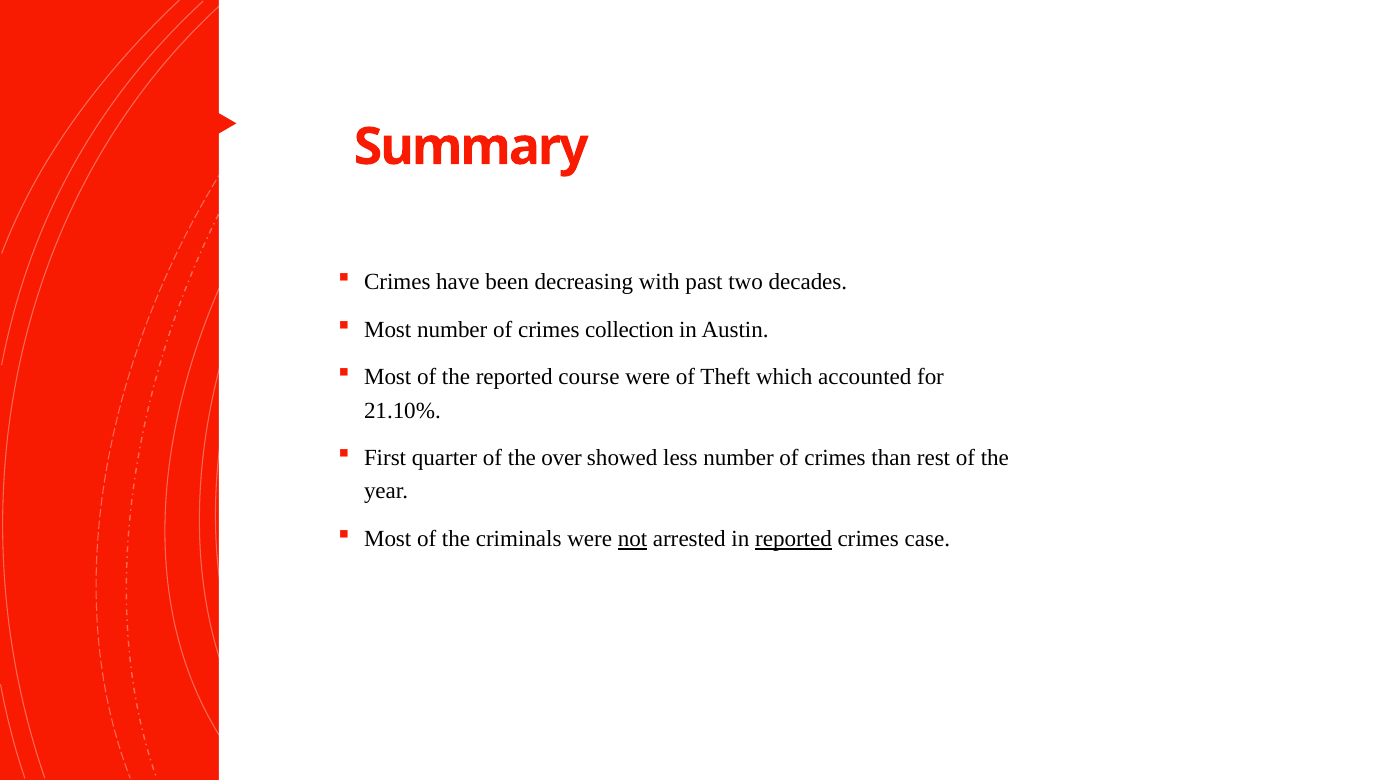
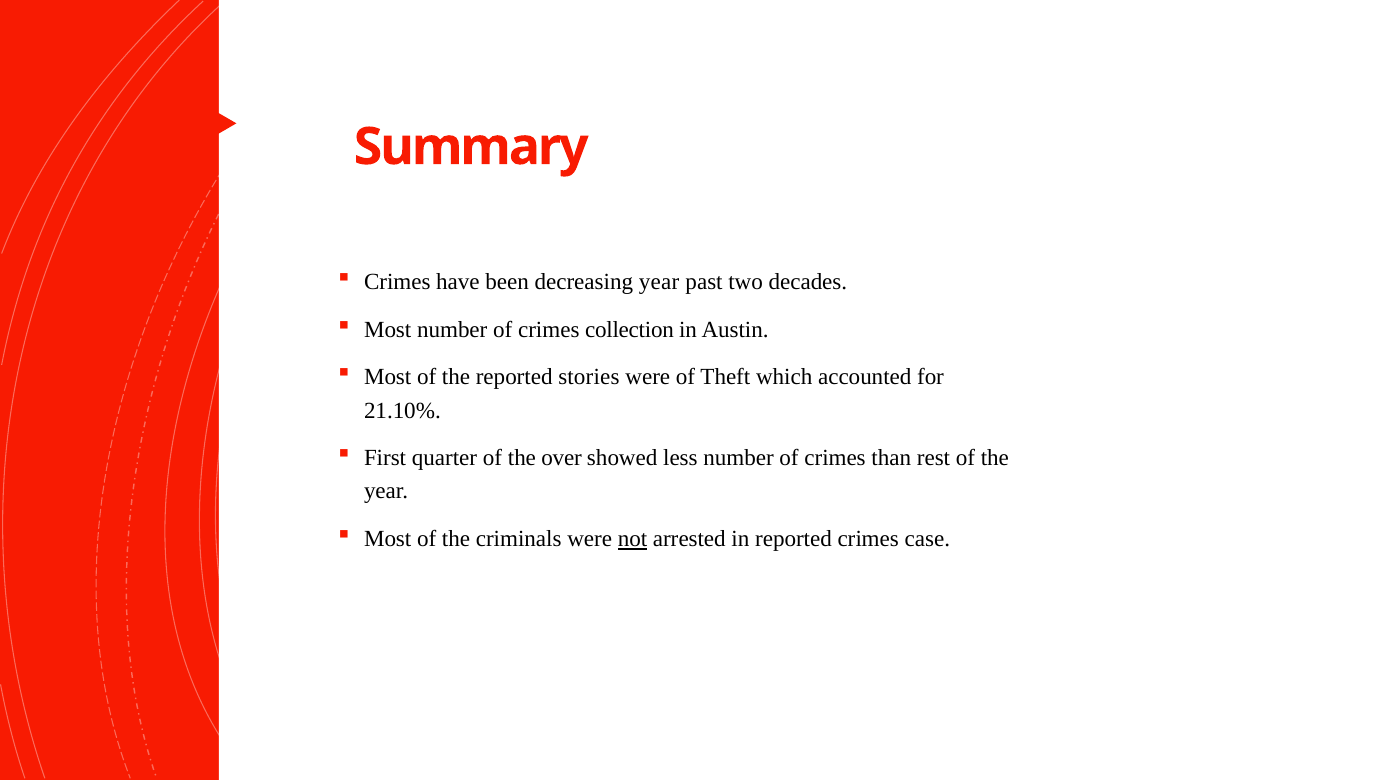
decreasing with: with -> year (659, 282)
course: course -> stories (589, 377)
reported underline: present -> none (793, 539)
